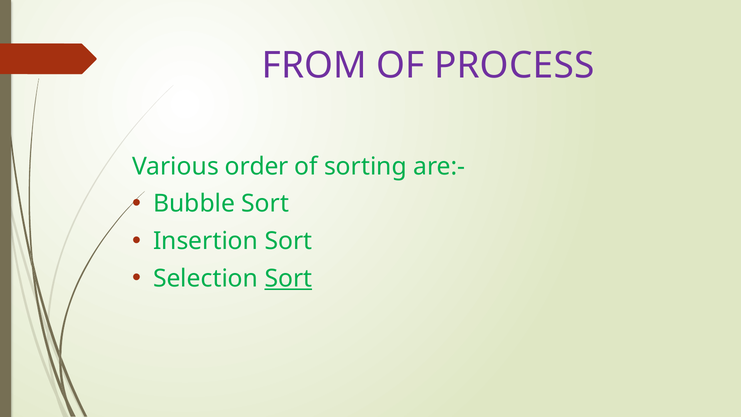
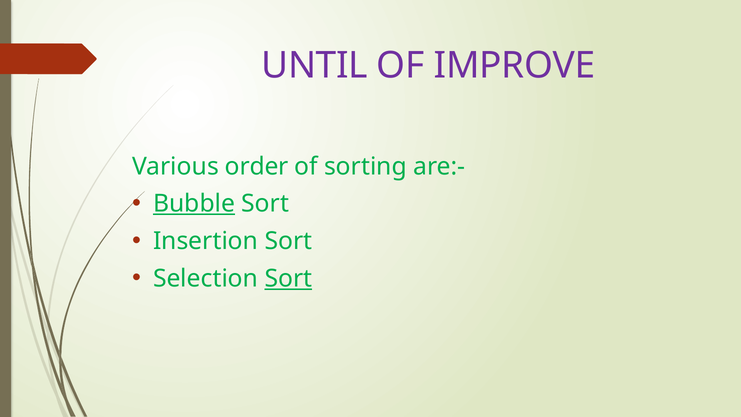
FROM: FROM -> UNTIL (315, 66)
PROCESS: PROCESS -> IMPROVE (515, 66)
Bubble underline: none -> present (194, 204)
